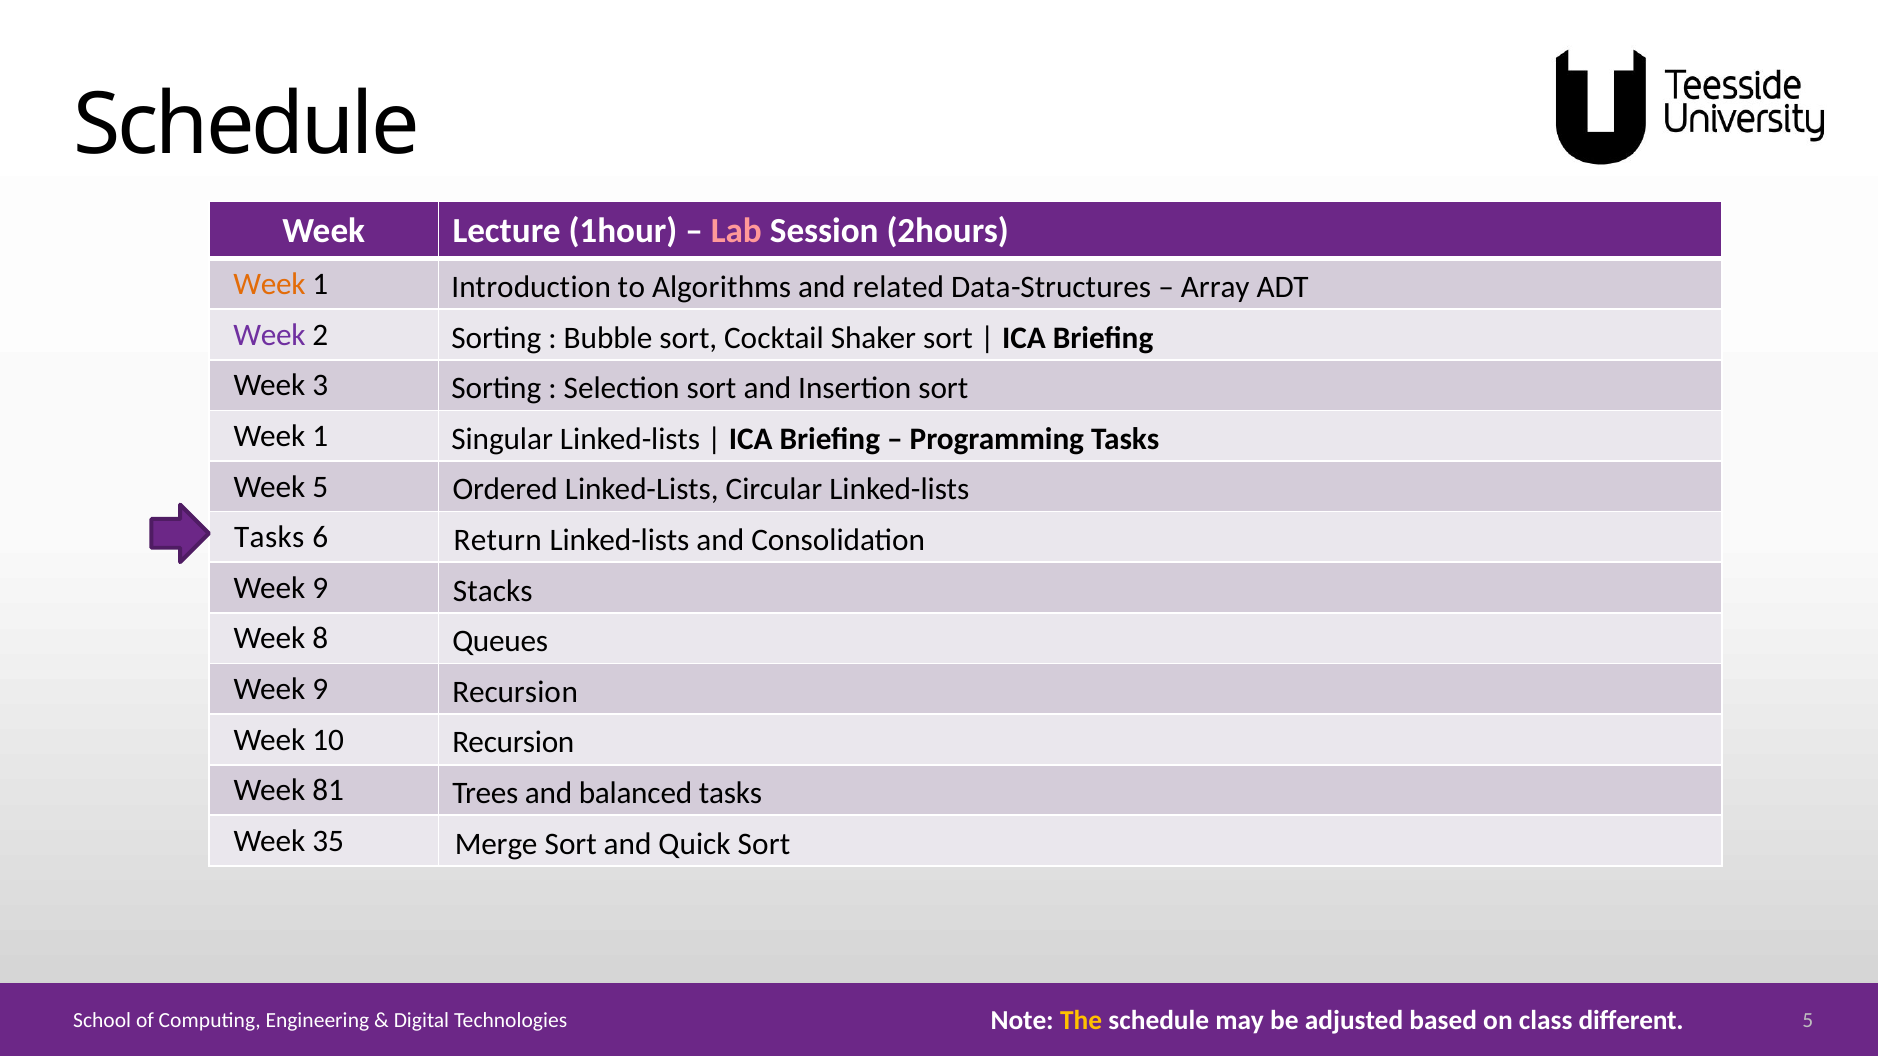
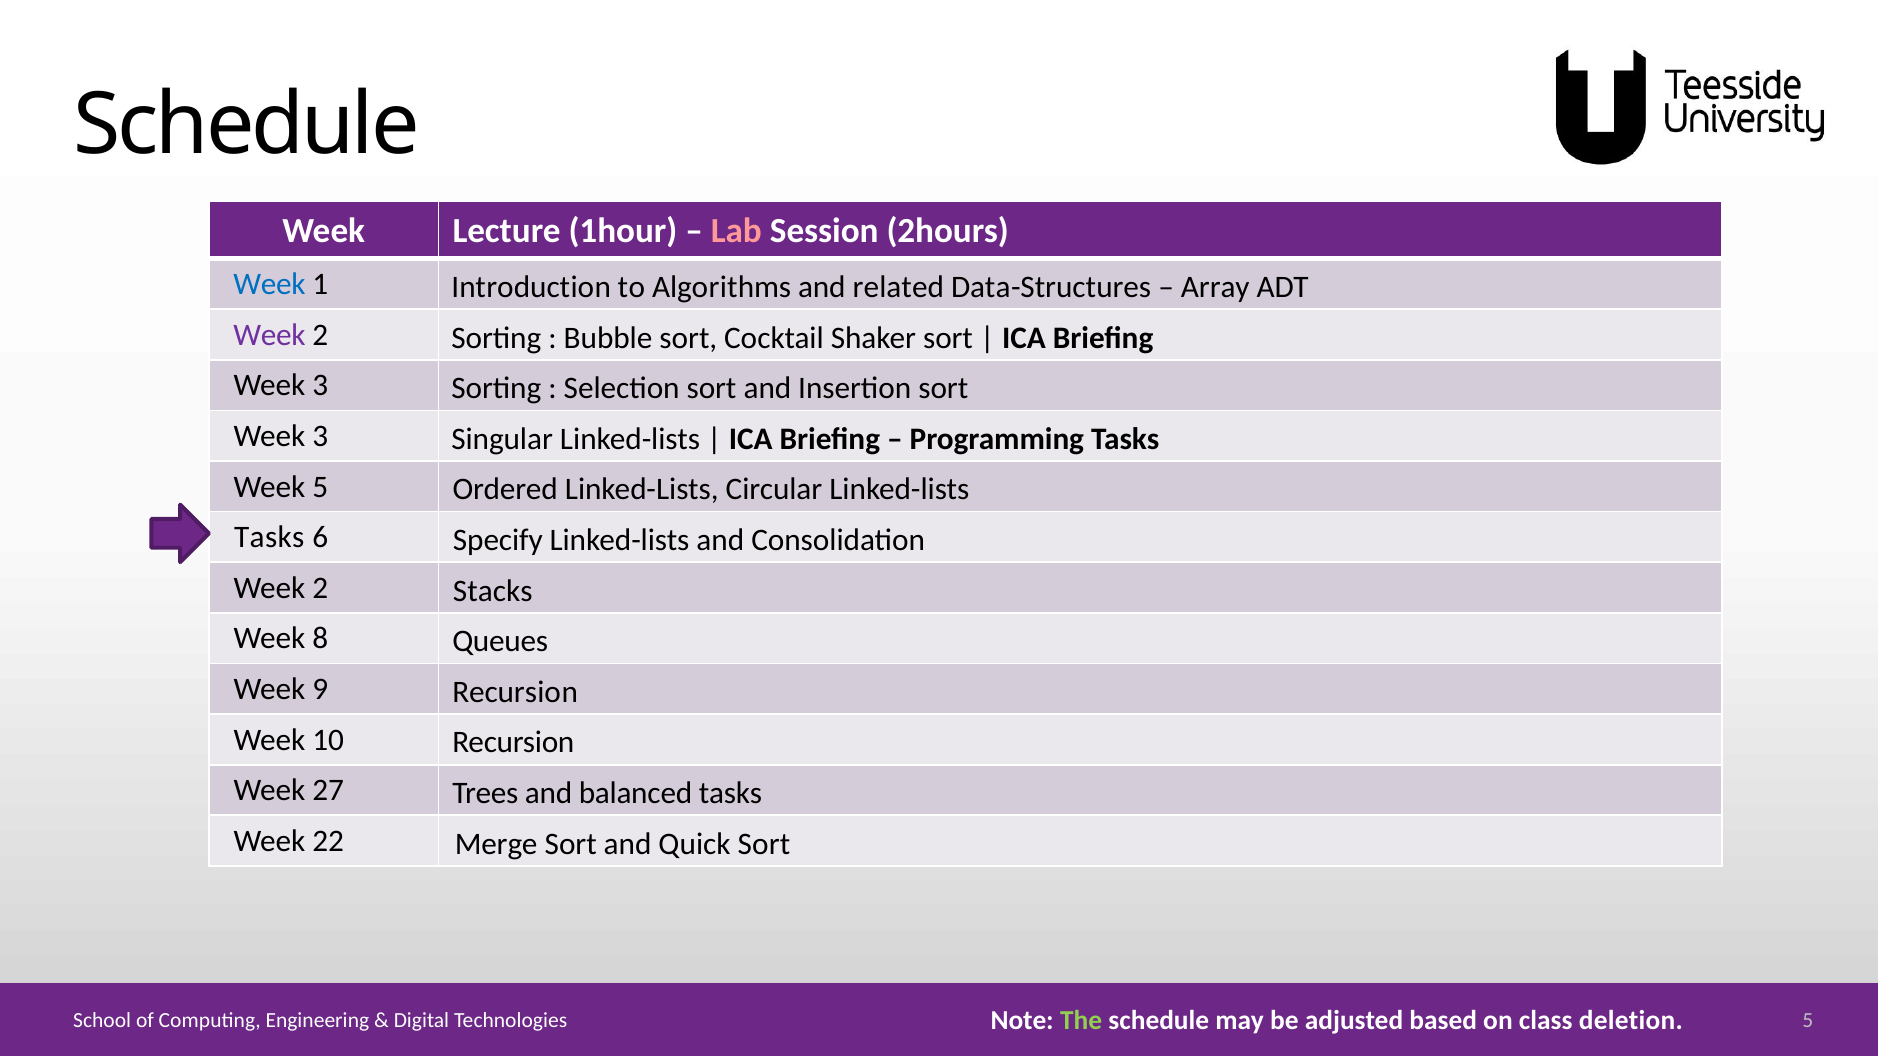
Week colour: orange -> blue (270, 284)
1: 1 -> 3 (320, 436)
Return: Return -> Specify (498, 540)
9: 9 -> 2 (320, 588)
81: 81 -> 27 (328, 791)
35: 35 -> 22 (328, 841)
The colour: yellow -> light green (1081, 1021)
different: different -> deletion (1631, 1021)
